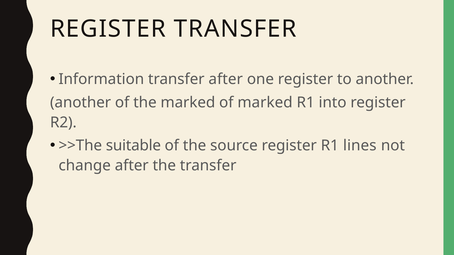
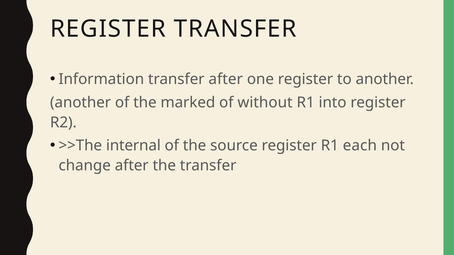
of marked: marked -> without (265, 103)
suitable: suitable -> internal (133, 146)
lines: lines -> each (360, 146)
